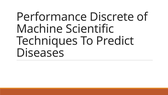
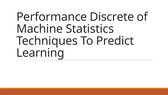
Scientific: Scientific -> Statistics (90, 29)
Diseases: Diseases -> Learning (40, 53)
